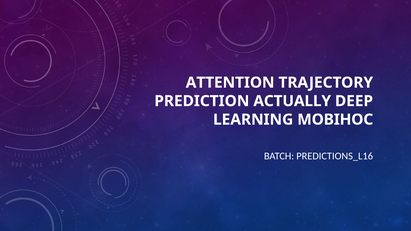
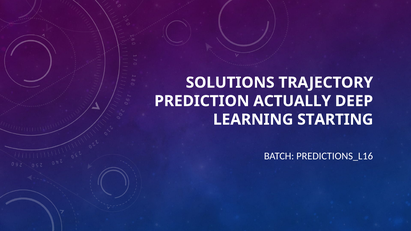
ATTENTION: ATTENTION -> SOLUTIONS (230, 83)
MOBIHOC: MOBIHOC -> STARTING (335, 120)
